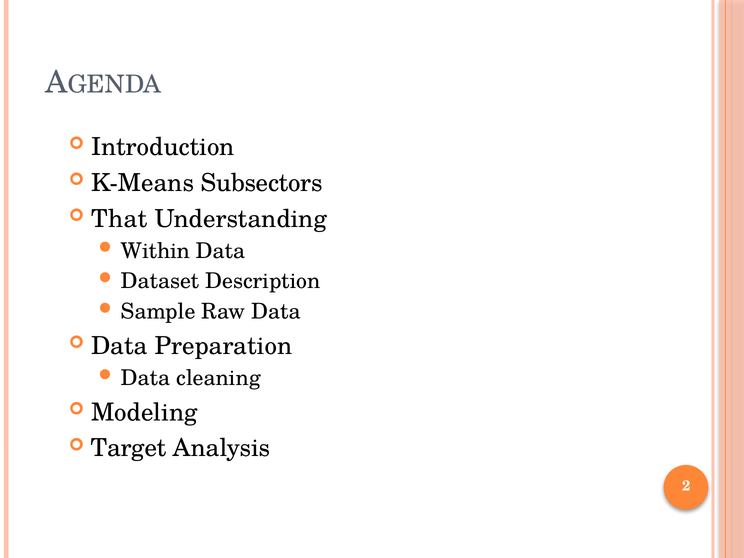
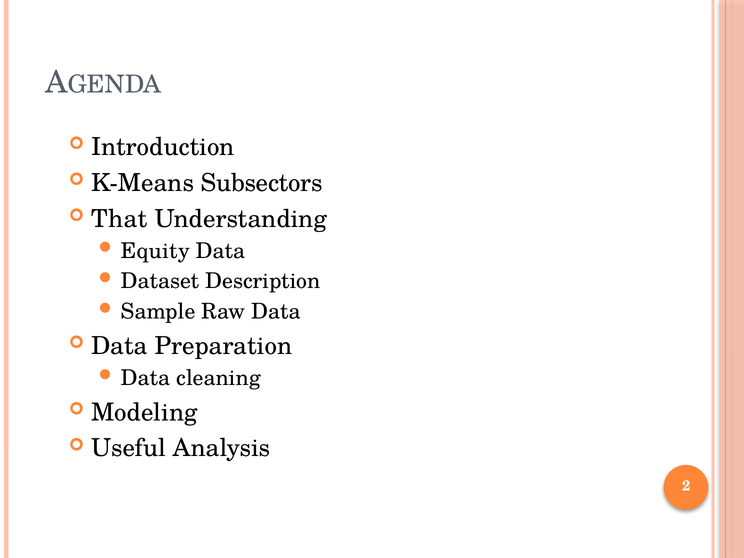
Within: Within -> Equity (155, 251)
Target: Target -> Useful (129, 448)
